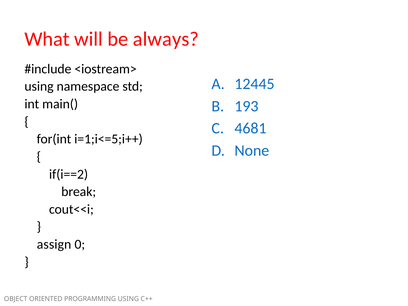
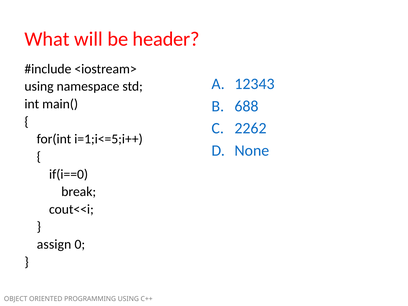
always: always -> header (166, 39)
12445: 12445 -> 12343 (255, 84)
193: 193 -> 688 (246, 106)
4681: 4681 -> 2262 (250, 128)
if(i==2: if(i==2 -> if(i==0 (69, 174)
